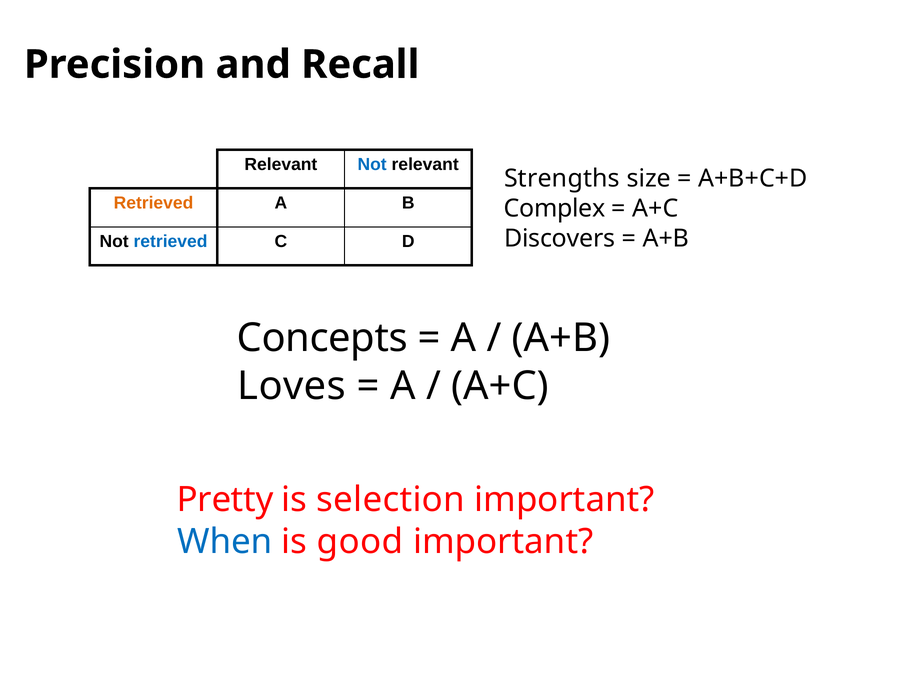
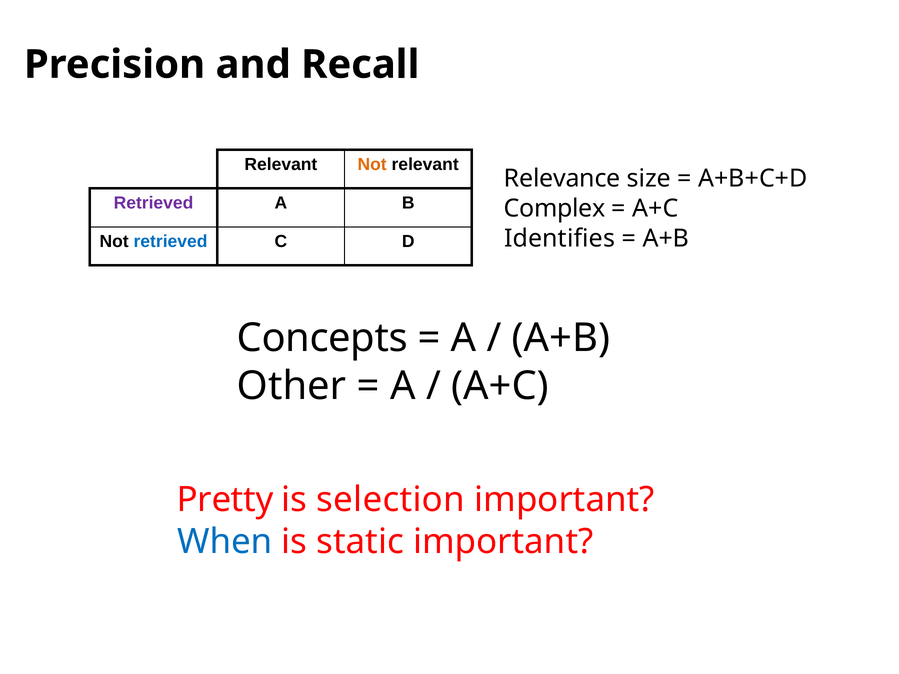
Not colour: blue -> orange (372, 164)
Strengths: Strengths -> Relevance (562, 178)
Retrieved colour: orange -> purple (153, 203)
Discovers: Discovers -> Identifies (560, 238)
Loves: Loves -> Other (292, 386)
good: good -> static (360, 542)
